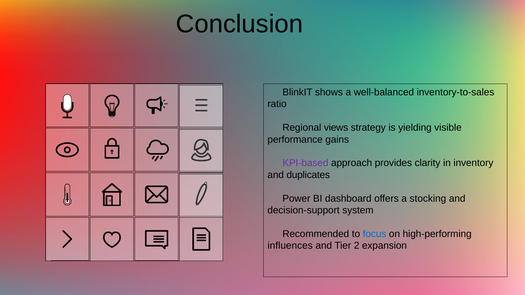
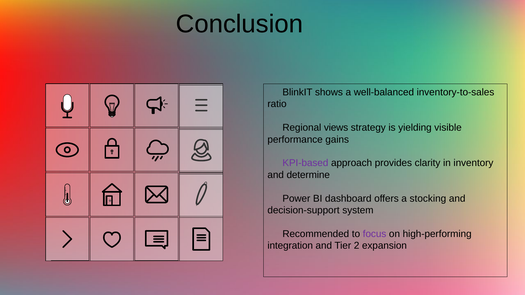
duplicates: duplicates -> determine (308, 175)
focus colour: blue -> purple (375, 234)
influences: influences -> integration (290, 246)
